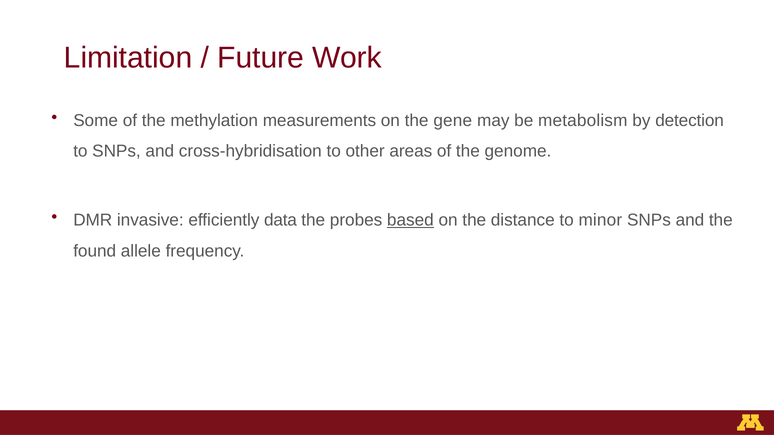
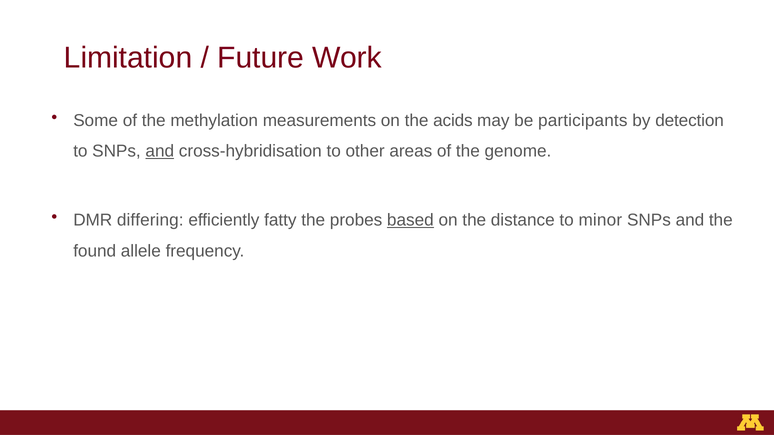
gene: gene -> acids (453, 120)
metabolism: metabolism -> participants (583, 120)
and underline: none -> present (160, 151)
invasive: invasive -> differing (150, 220)
data: data -> fatty (280, 220)
